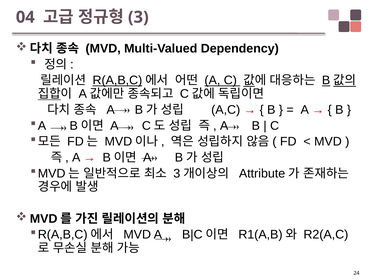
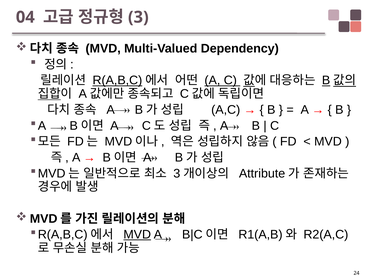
MVD underline: none -> present (137, 234)
